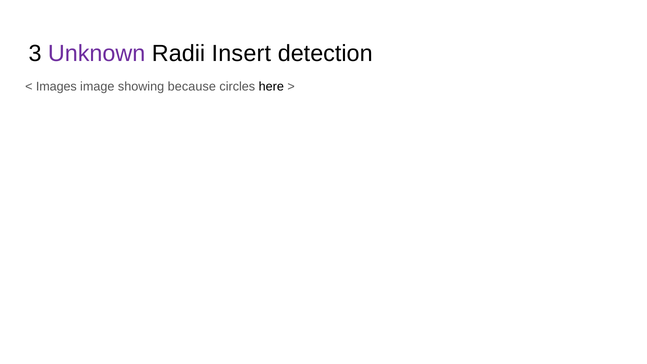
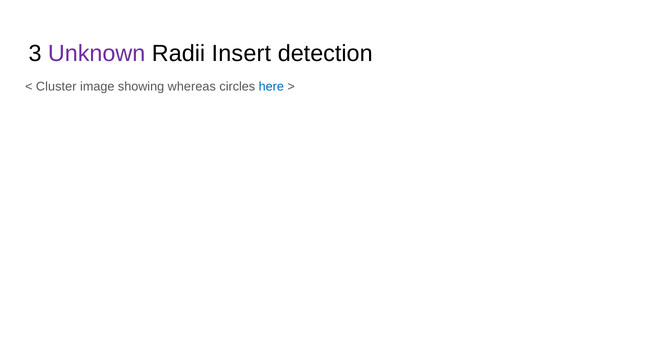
Images: Images -> Cluster (56, 87)
because: because -> whereas (192, 87)
here colour: black -> blue (271, 87)
